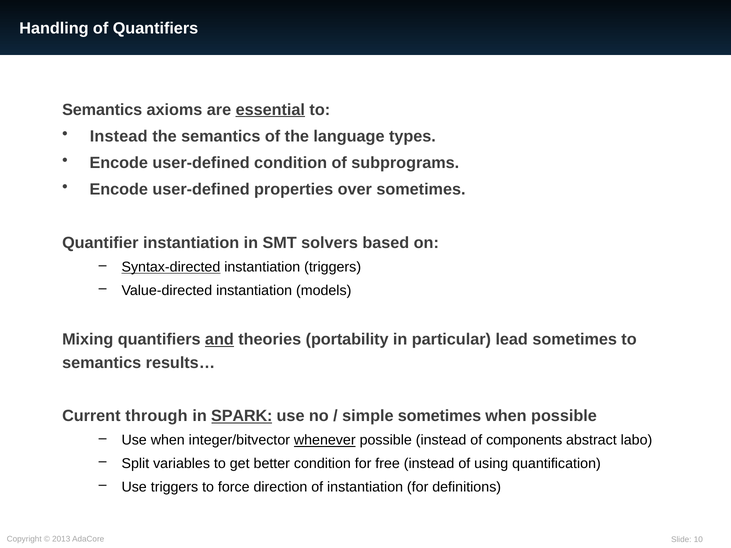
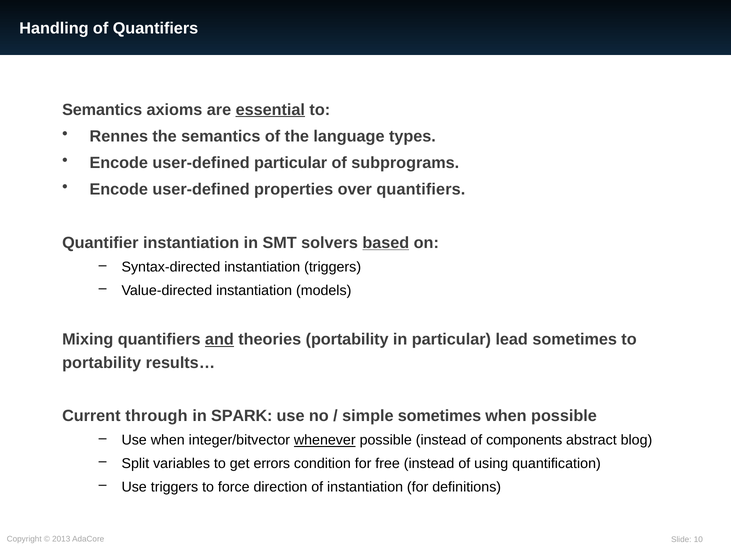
Instead: Instead -> Rennes (119, 136)
user-defined condition: condition -> particular (291, 163)
over sometimes: sometimes -> quantifiers (421, 190)
based underline: none -> present (386, 243)
Syntax-directed underline: present -> none (171, 267)
semantics: semantics -> portability (102, 363)
SPARK underline: present -> none (242, 416)
labo: labo -> blog (636, 440)
better: better -> errors (272, 464)
